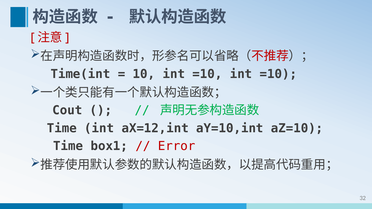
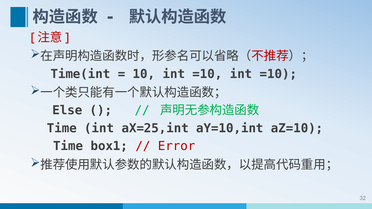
Cout: Cout -> Else (67, 111)
aX=12,int: aX=12,int -> aX=25,int (155, 128)
